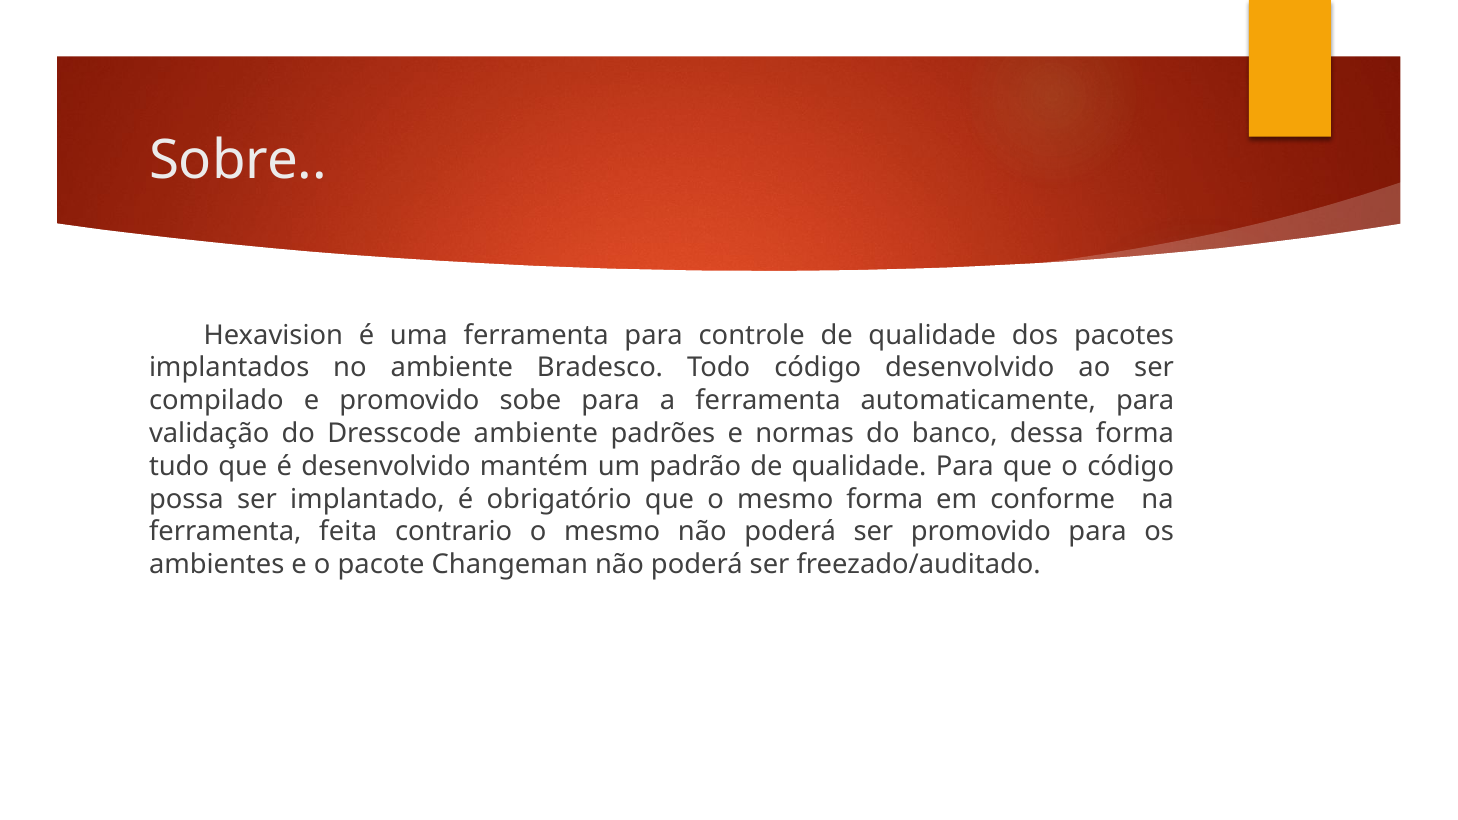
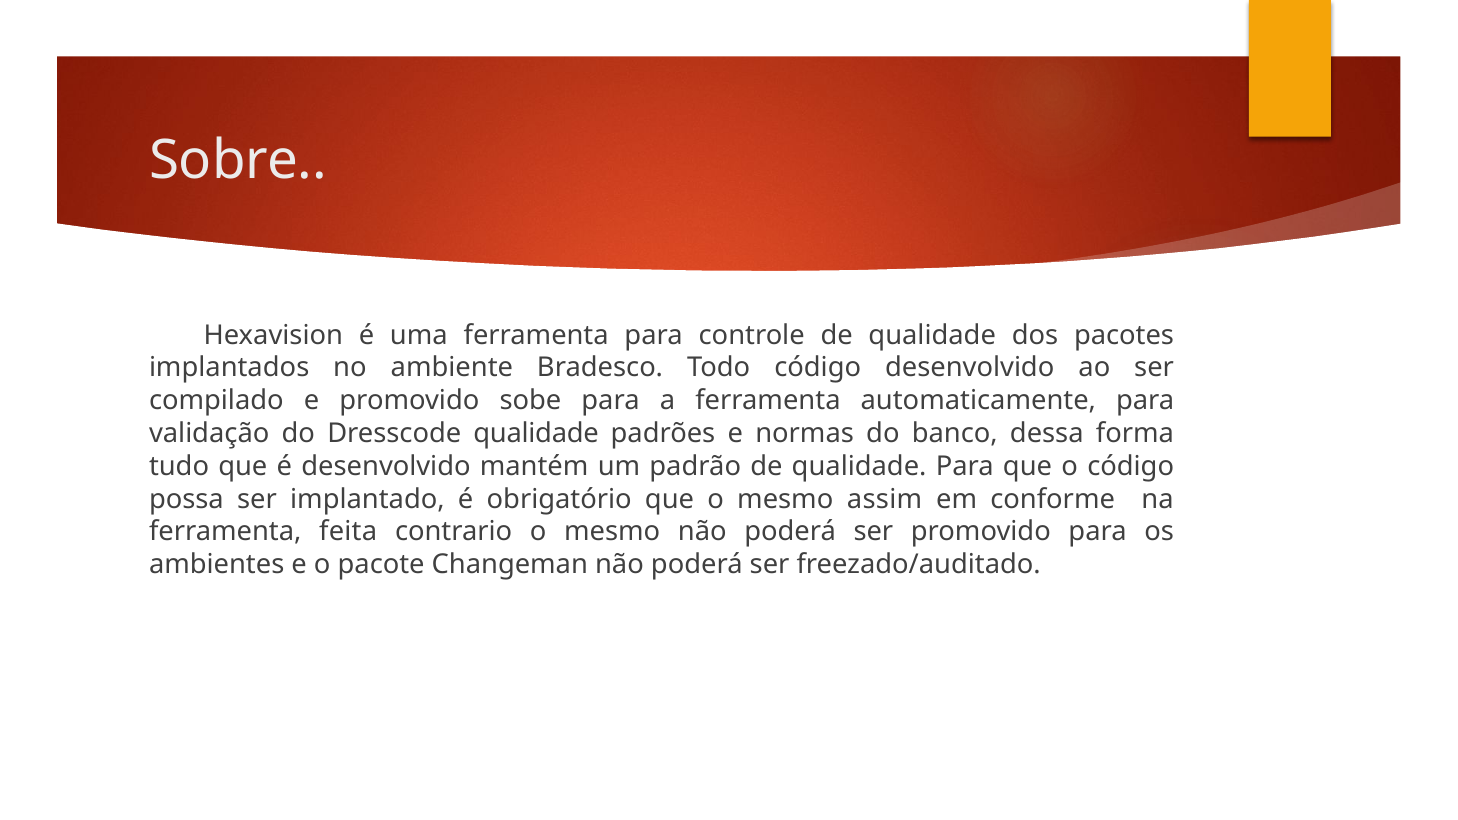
Dresscode ambiente: ambiente -> qualidade (536, 434)
mesmo forma: forma -> assim (885, 499)
